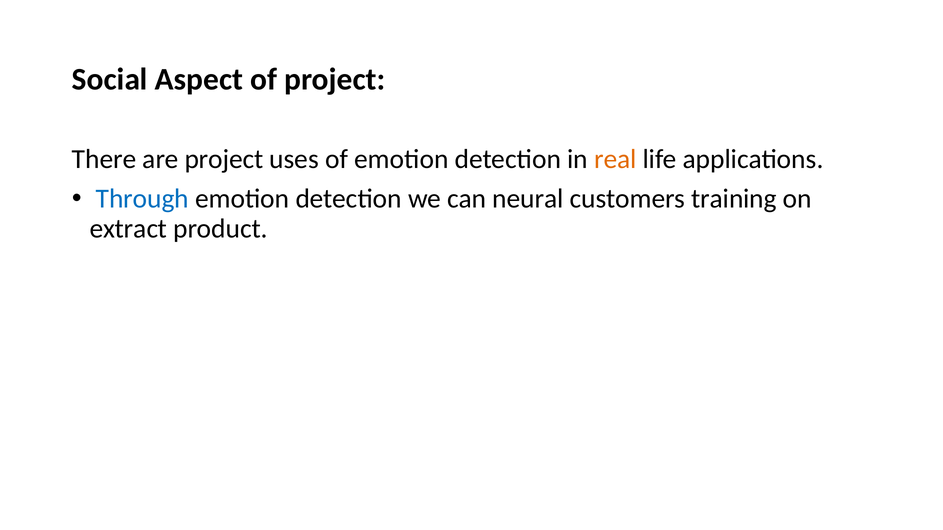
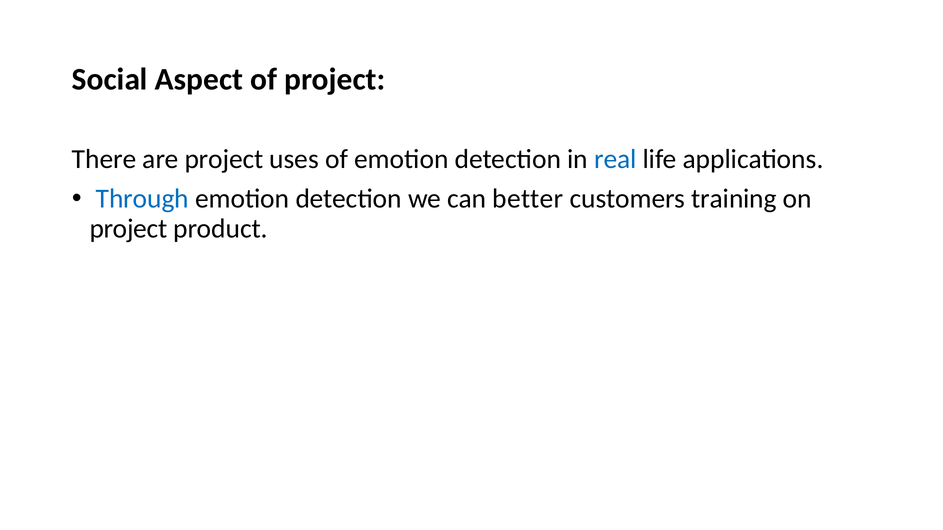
real colour: orange -> blue (615, 159)
neural: neural -> better (528, 199)
extract: extract -> project (128, 229)
